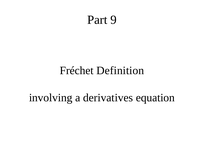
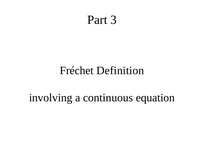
9: 9 -> 3 (114, 20)
derivatives: derivatives -> continuous (108, 98)
